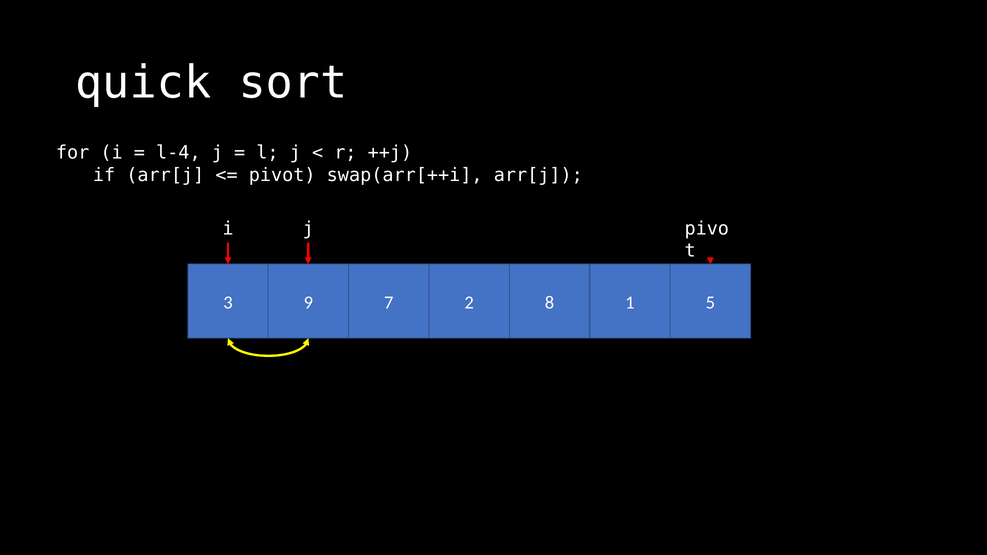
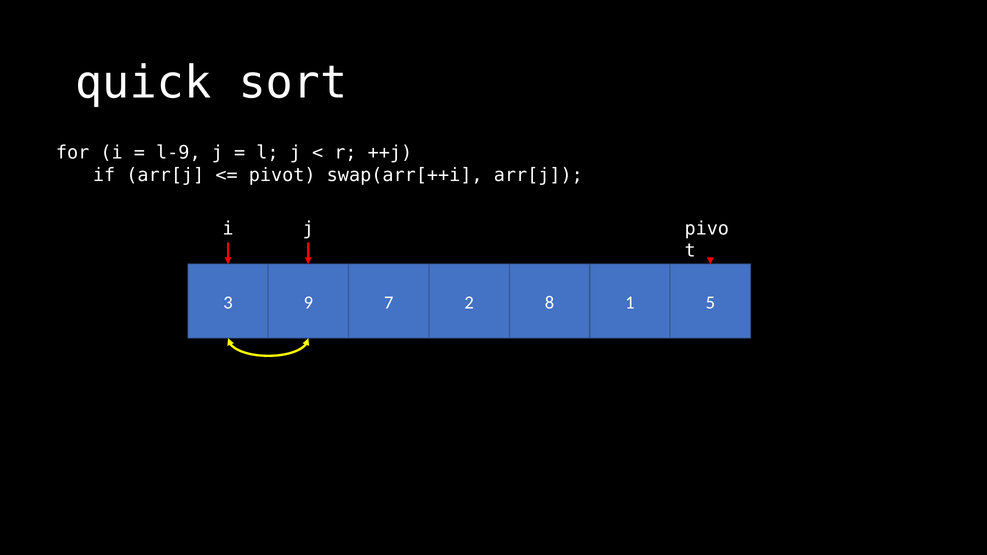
l-4: l-4 -> l-9 (178, 153)
